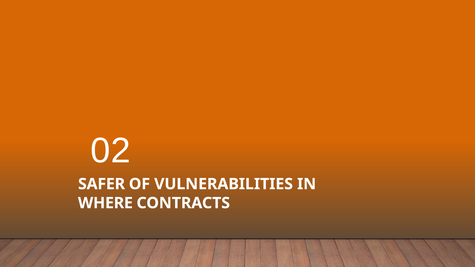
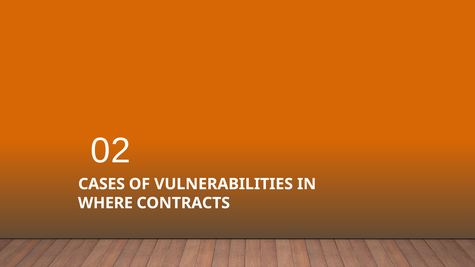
SAFER: SAFER -> CASES (102, 184)
